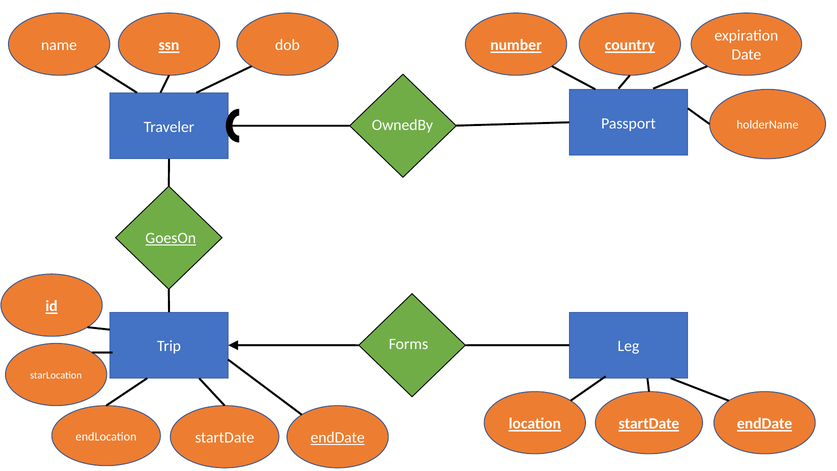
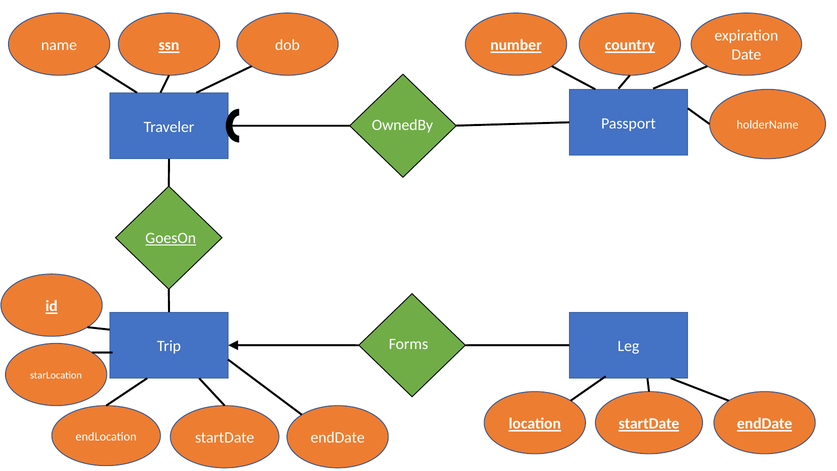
endDate underline: present -> none (338, 438)
